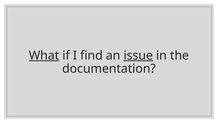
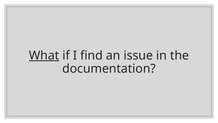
issue underline: present -> none (138, 55)
